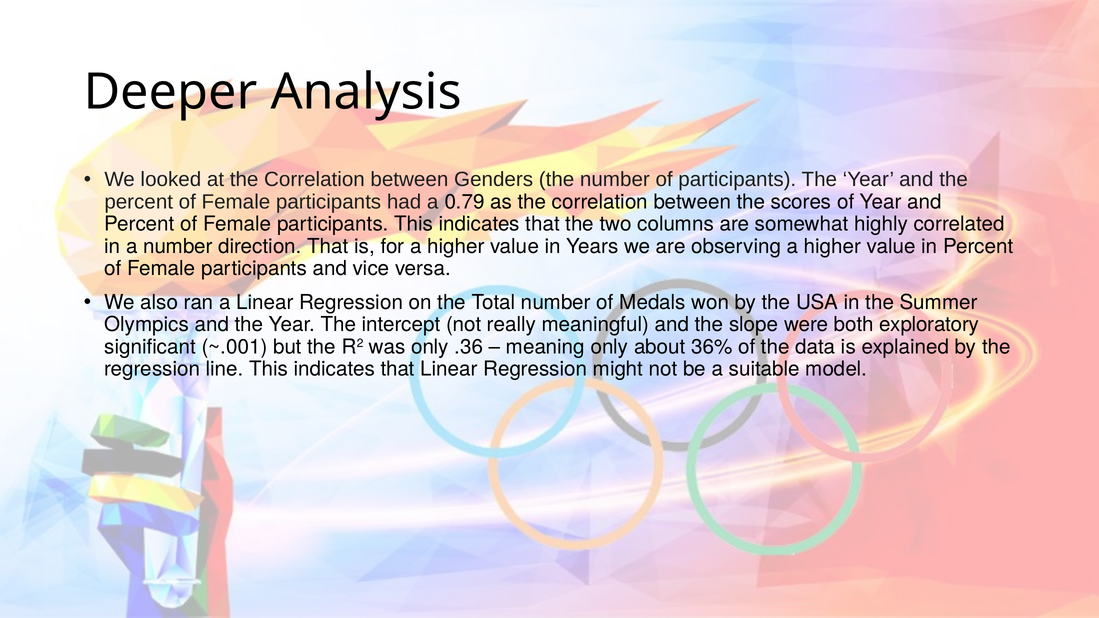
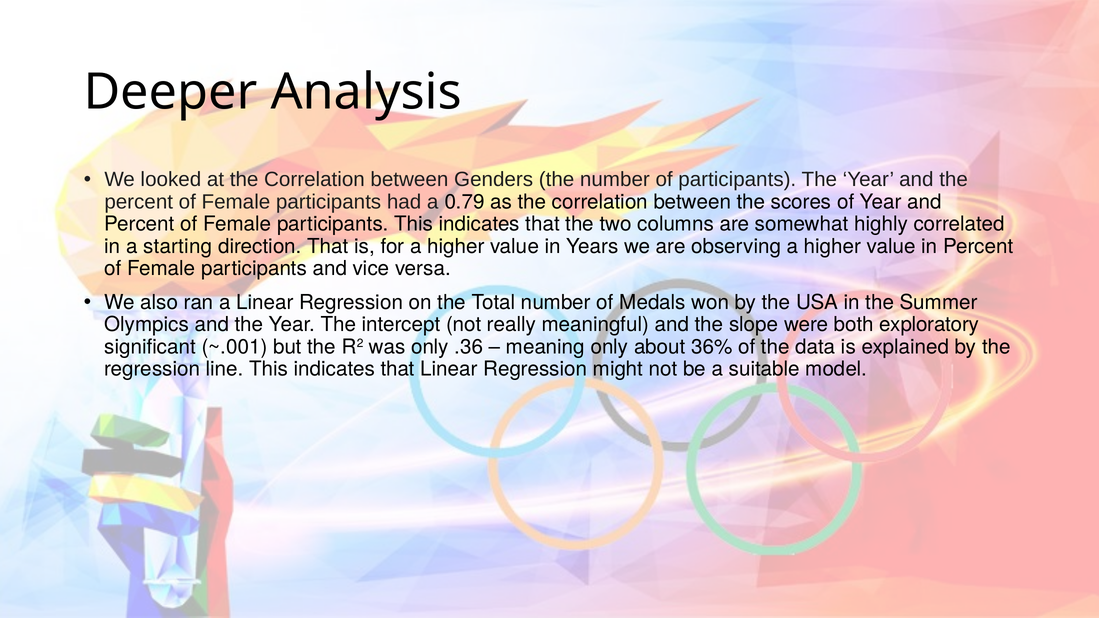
a number: number -> starting (178, 246)
